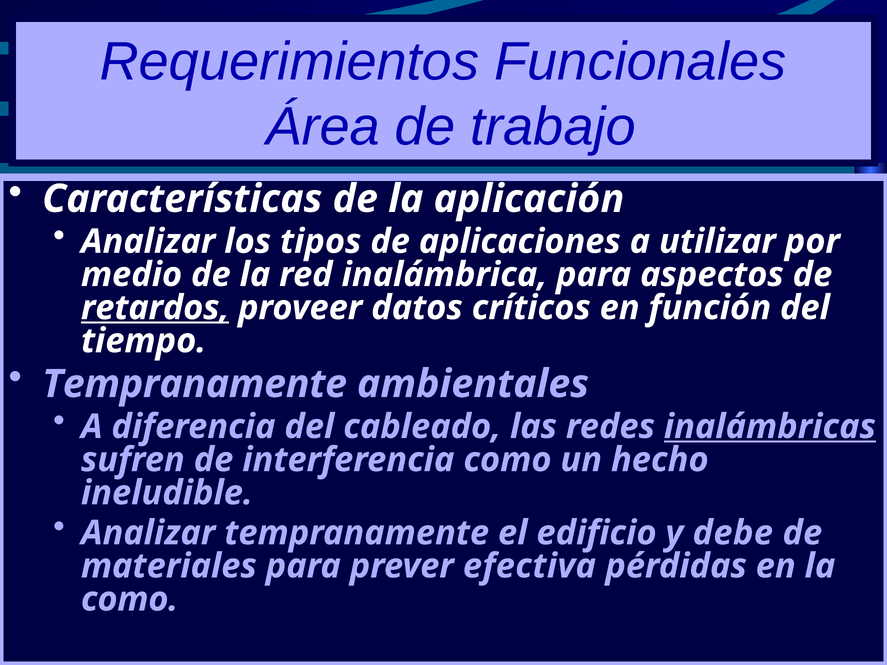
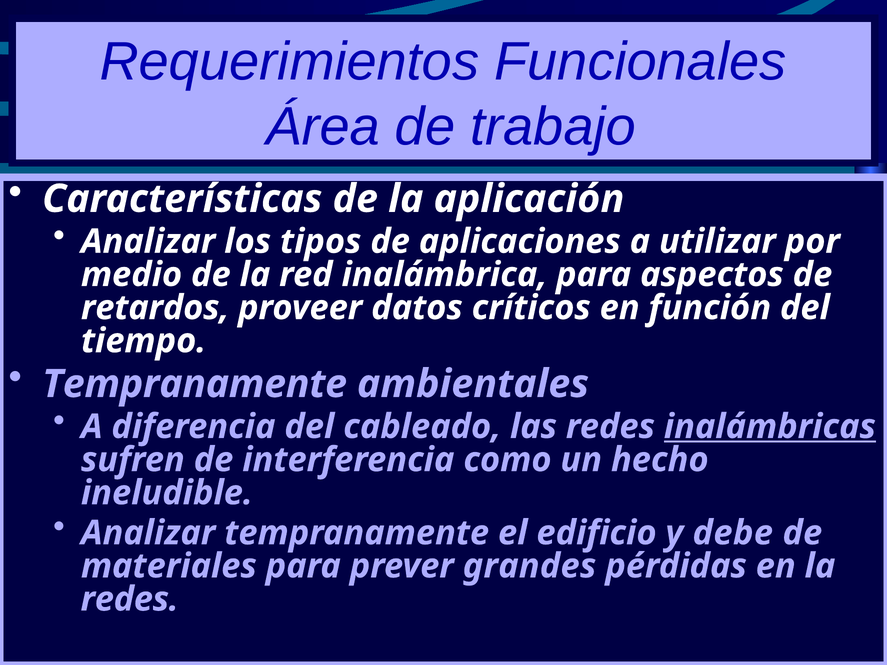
retardos underline: present -> none (155, 308)
efectiva: efectiva -> grandes (530, 566)
como: como -> redes (130, 599)
